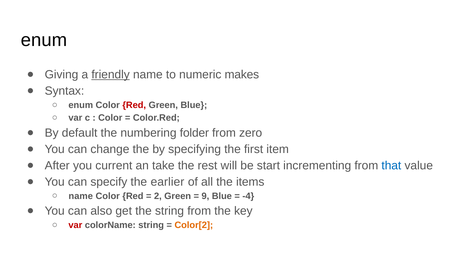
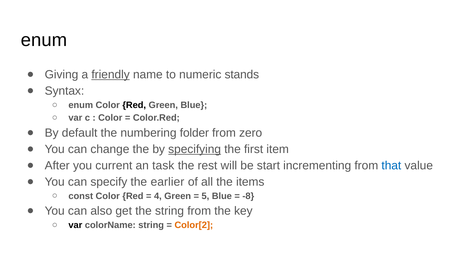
makes: makes -> stands (242, 75)
Red colour: red -> black (134, 105)
specifying underline: none -> present (195, 149)
take: take -> task (163, 166)
name: name -> const (81, 196)
2: 2 -> 4 (158, 196)
9: 9 -> 5 (205, 196)
-4: -4 -> -8 (248, 196)
var colour: red -> black (75, 225)
